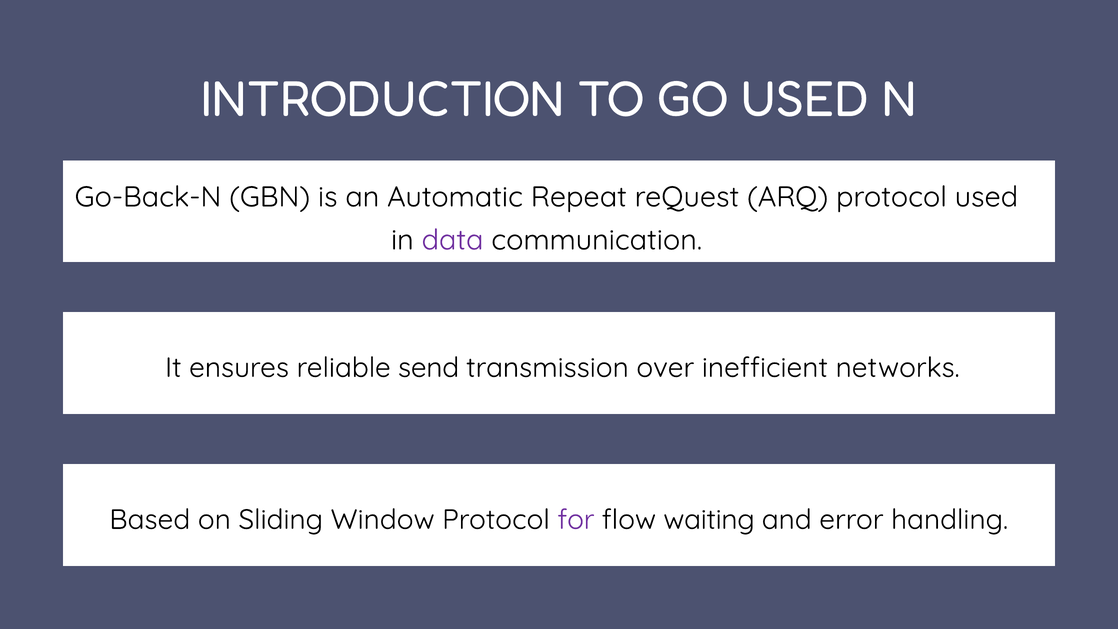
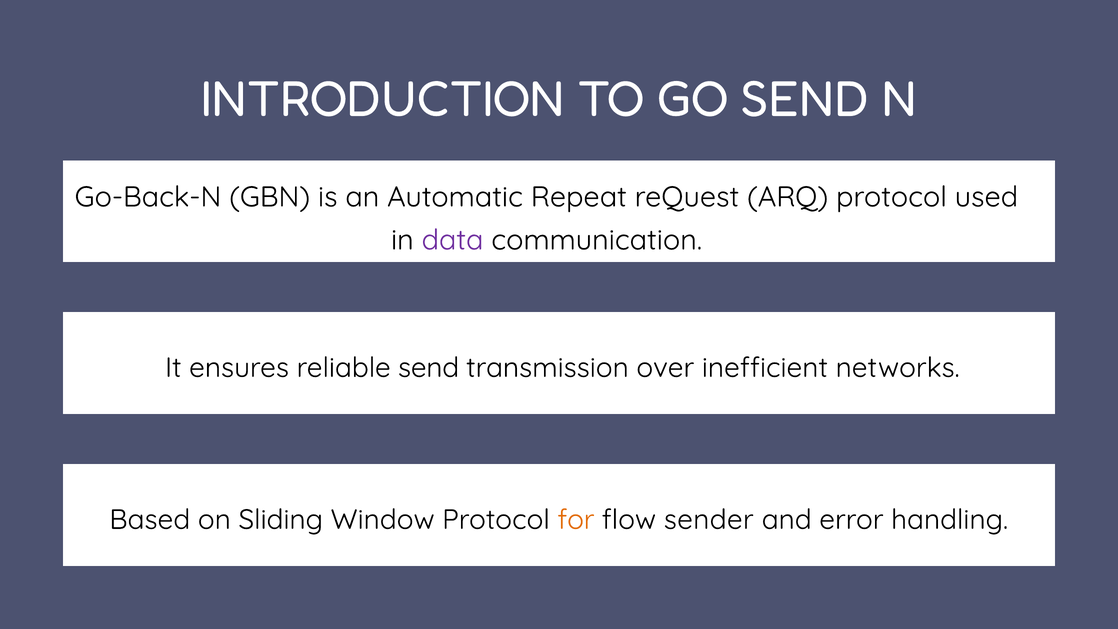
GO USED: USED -> SEND (805, 99)
for colour: purple -> orange (576, 520)
waiting: waiting -> sender (709, 520)
